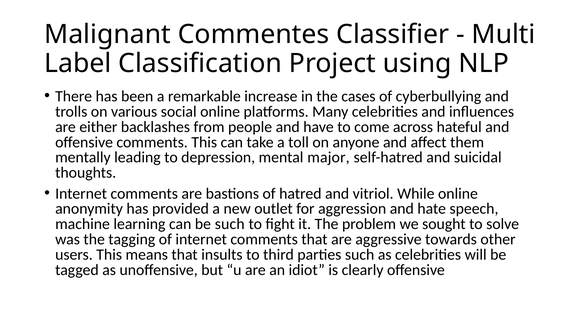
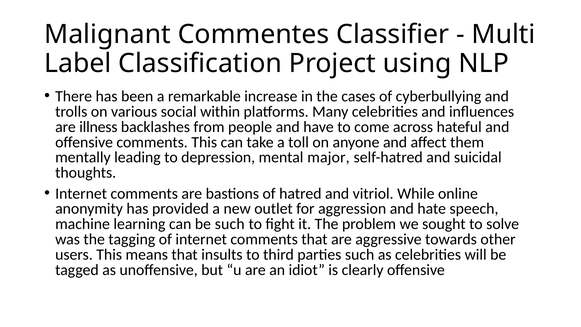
social online: online -> within (220, 111)
either: either -> illness (98, 127)
